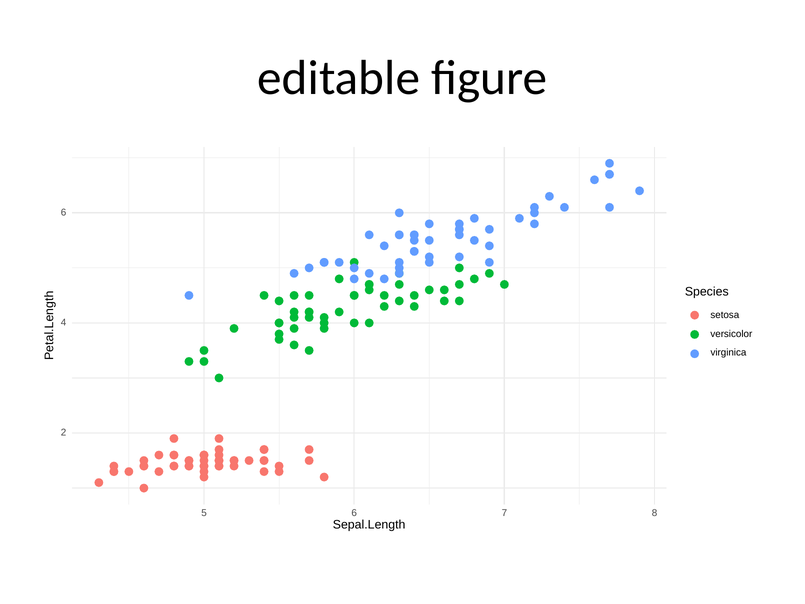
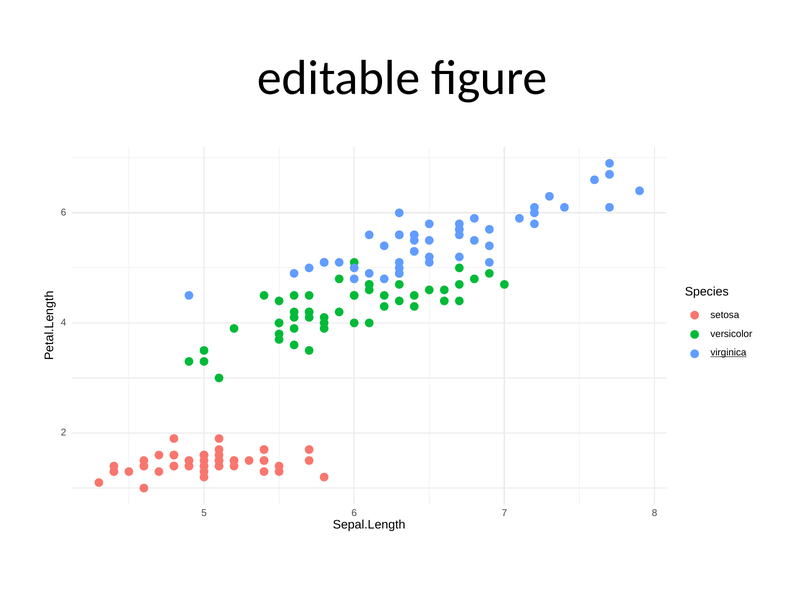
virginica underline: none -> present (728, 352)
